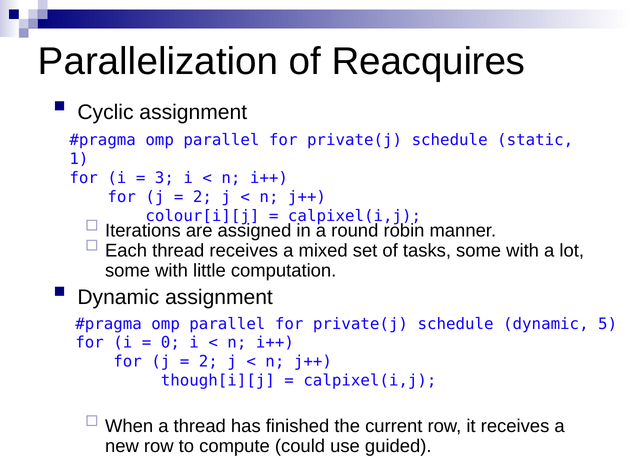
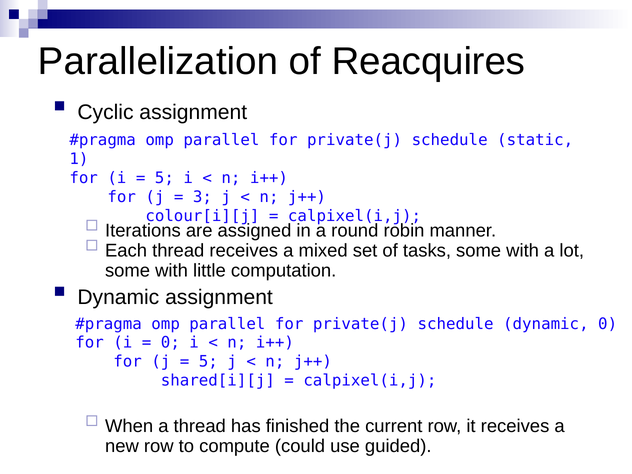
3: 3 -> 5 (164, 178)
2: 2 -> 3 (202, 197)
dynamic 5: 5 -> 0 (608, 324)
2: 2 -> 5 (208, 362)
though[i][j: though[i][j -> shared[i][j (218, 381)
